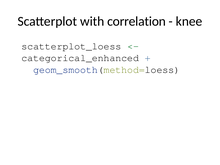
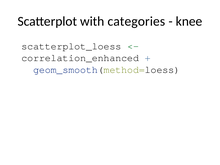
correlation: correlation -> categories (136, 21)
categorical_enhanced: categorical_enhanced -> correlation_enhanced (80, 58)
